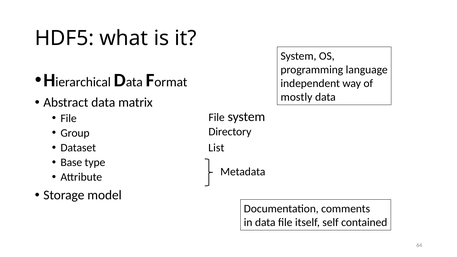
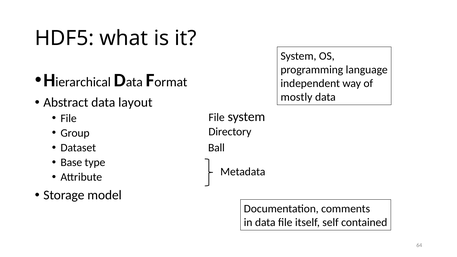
matrix: matrix -> layout (135, 103)
List: List -> Ball (216, 148)
